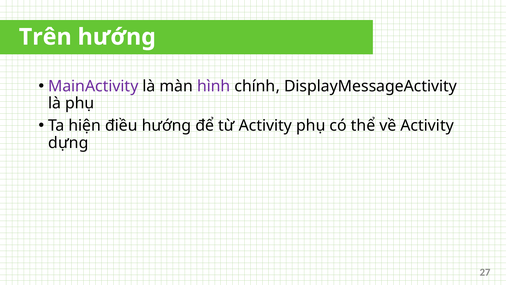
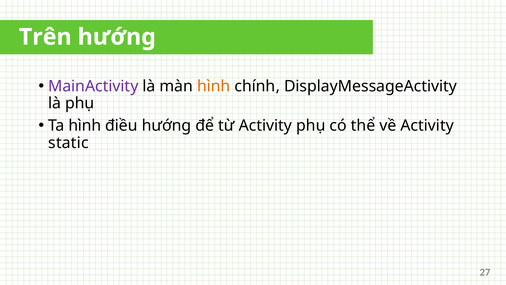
hình colour: purple -> orange (214, 86)
Ta hiện: hiện -> hình (85, 126)
dựng: dựng -> static (68, 143)
